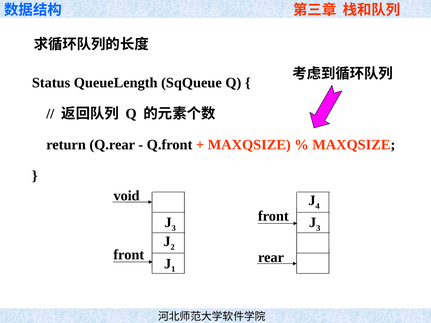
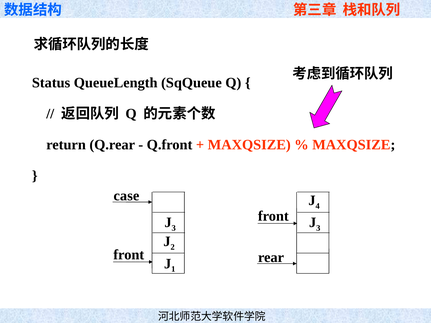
void: void -> case (126, 196)
